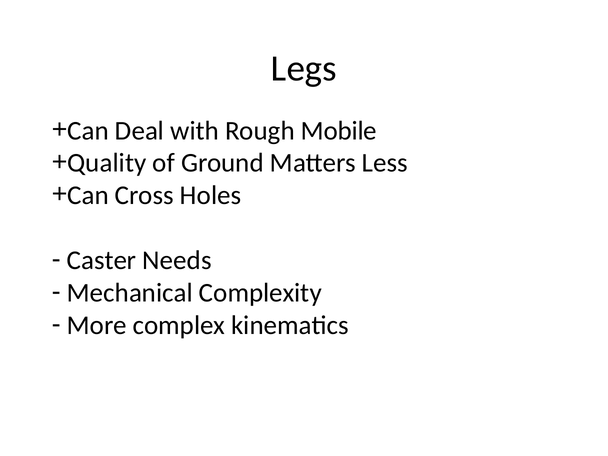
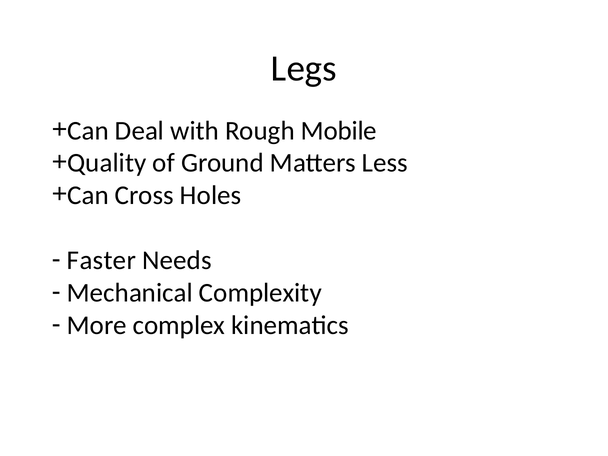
Caster: Caster -> Faster (101, 260)
